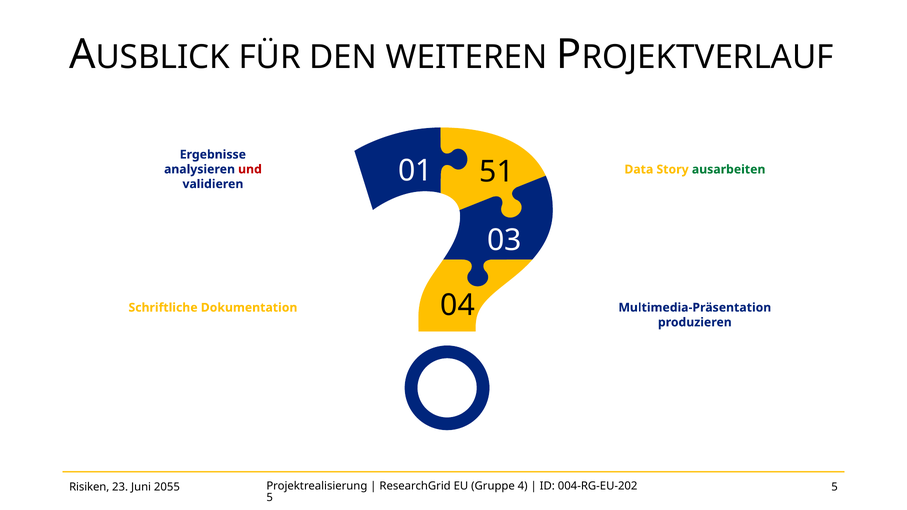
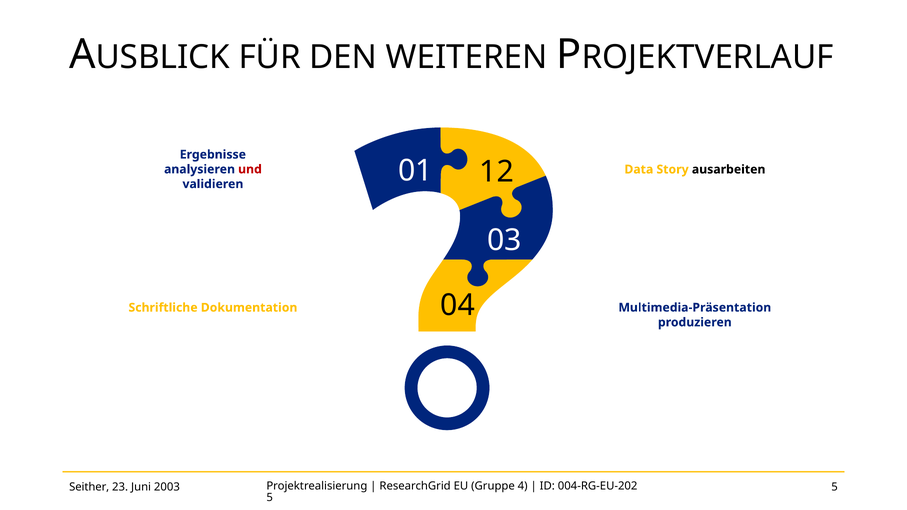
51: 51 -> 12 (497, 172)
ausarbeiten colour: green -> black (729, 169)
Risiken: Risiken -> Seither (89, 487)
2055: 2055 -> 2003 (167, 487)
